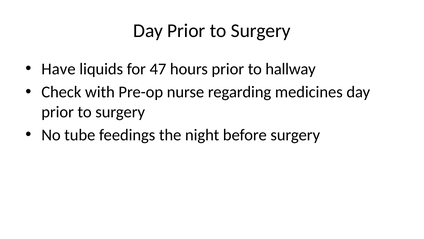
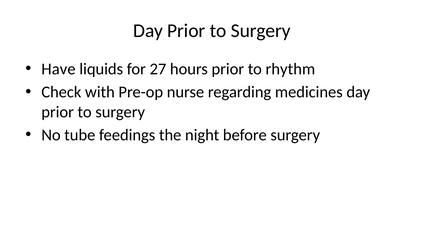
47: 47 -> 27 (158, 69)
hallway: hallway -> rhythm (290, 69)
